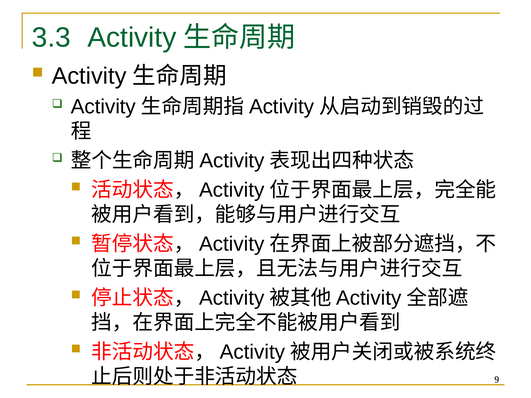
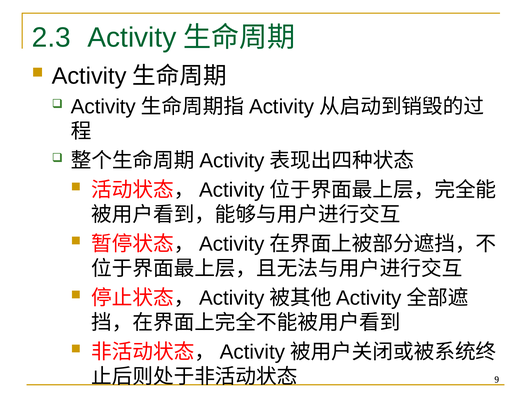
3.3: 3.3 -> 2.3 (51, 38)
